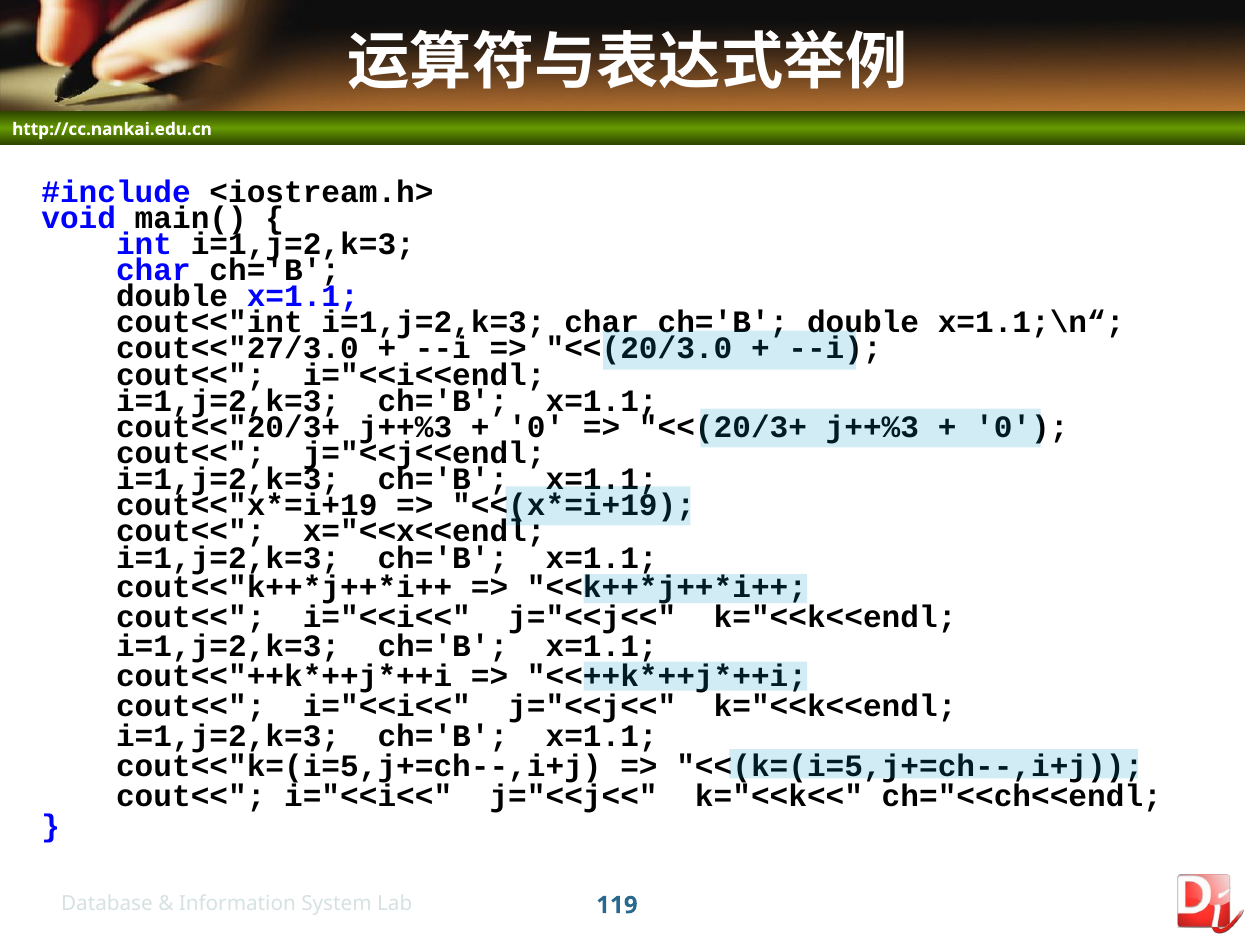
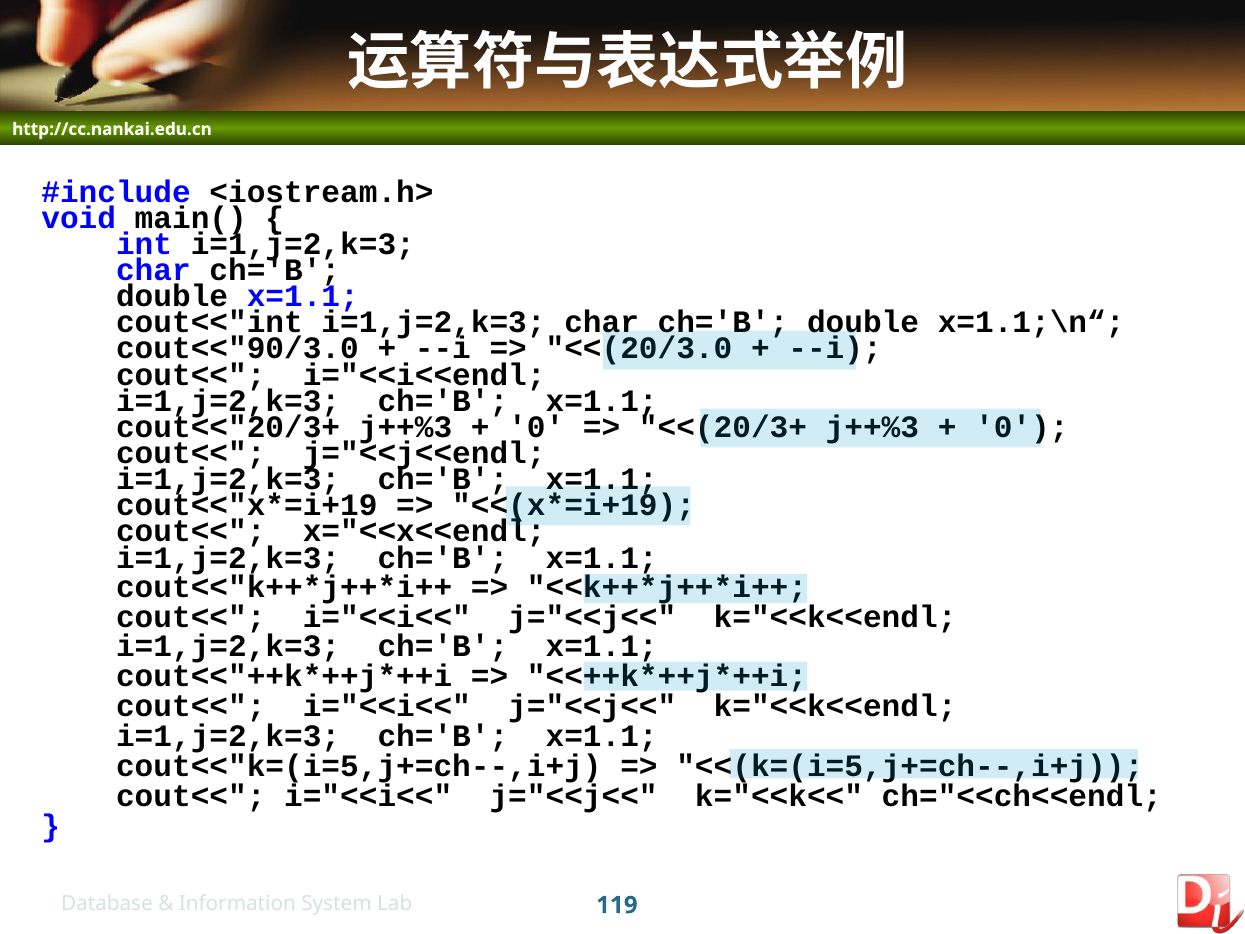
cout<<"27/3.0: cout<<"27/3.0 -> cout<<"90/3.0 (237, 349)
